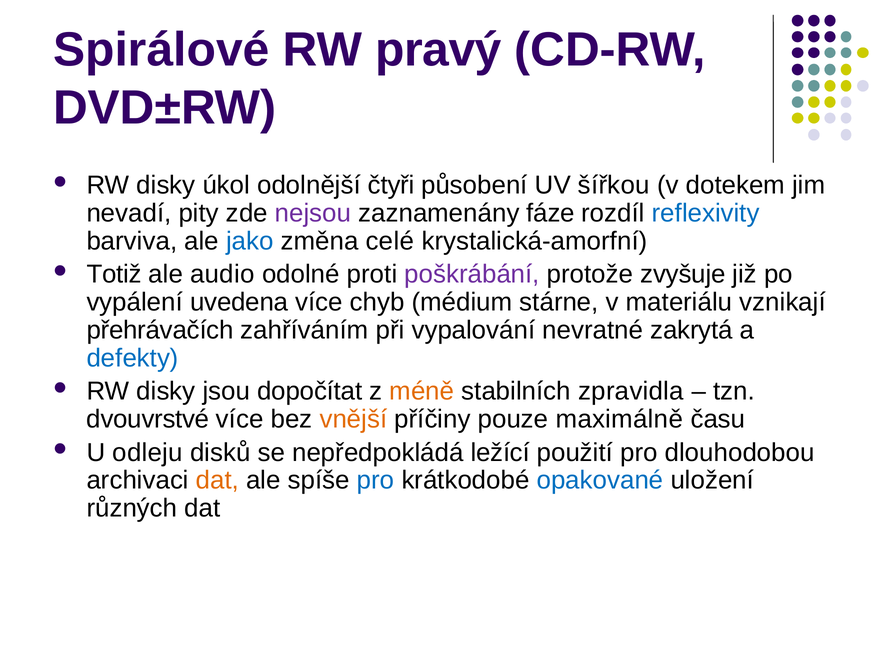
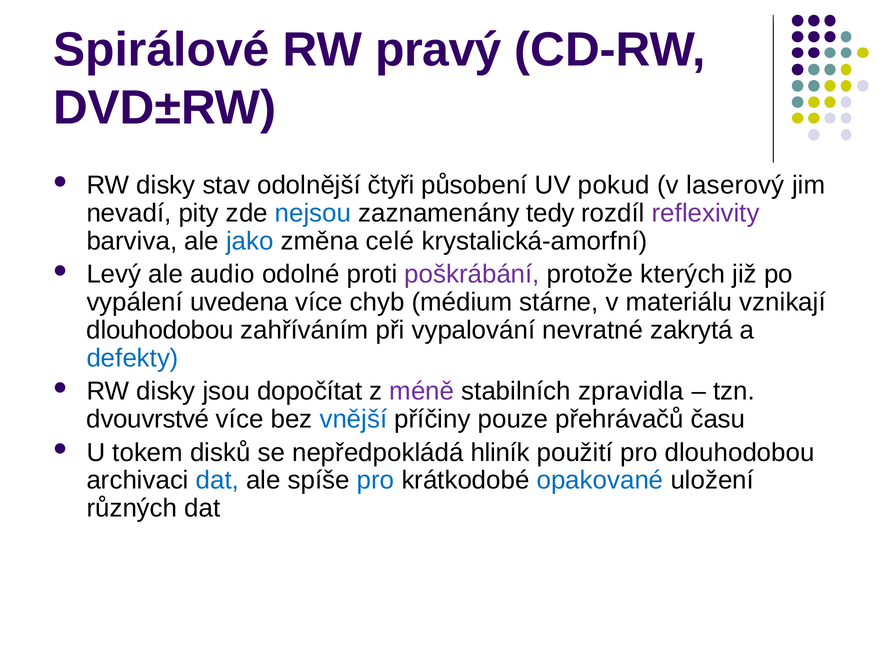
úkol: úkol -> stav (226, 185)
šířkou: šířkou -> pokud (614, 185)
dotekem: dotekem -> laserový (735, 185)
nejsou colour: purple -> blue (313, 213)
fáze: fáze -> tedy (551, 213)
reflexivity colour: blue -> purple (706, 213)
Totiž: Totiž -> Levý (114, 274)
zvyšuje: zvyšuje -> kterých (683, 274)
přehrávačích: přehrávačích -> dlouhodobou (160, 330)
méně colour: orange -> purple (422, 391)
vnější colour: orange -> blue (353, 419)
maximálně: maximálně -> přehrávačů (620, 419)
odleju: odleju -> tokem (148, 452)
ležící: ležící -> hliník (500, 452)
dat colour: orange -> blue (217, 480)
